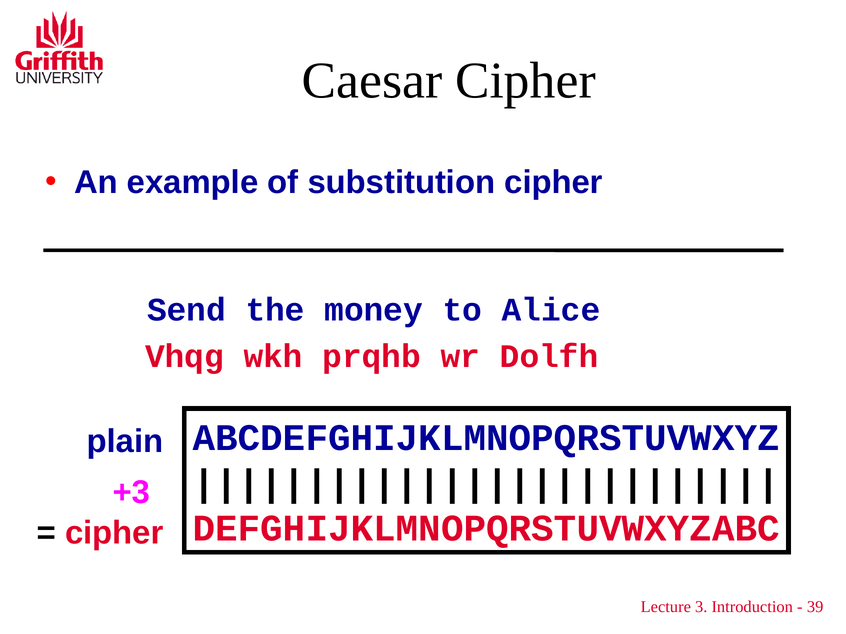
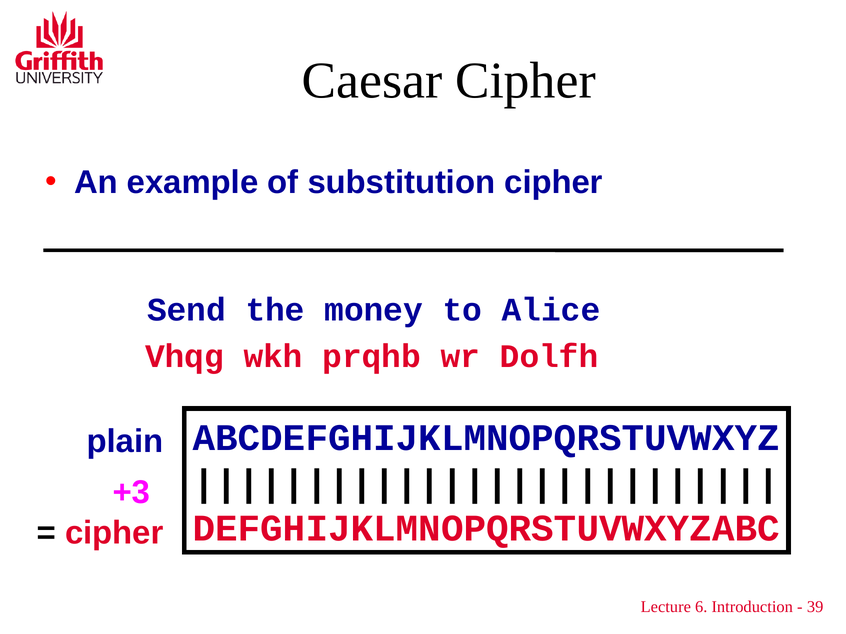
3: 3 -> 6 (701, 607)
